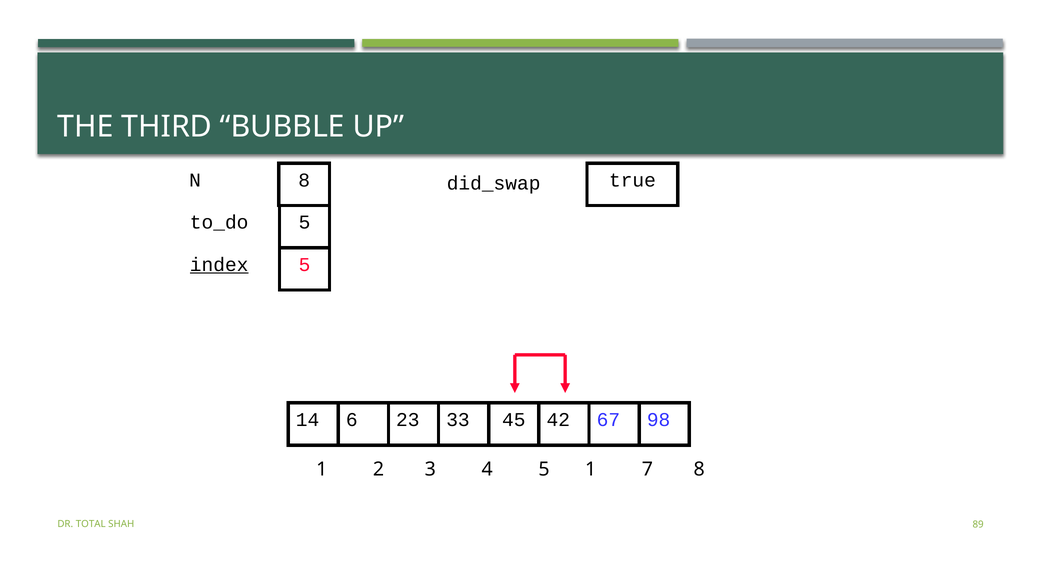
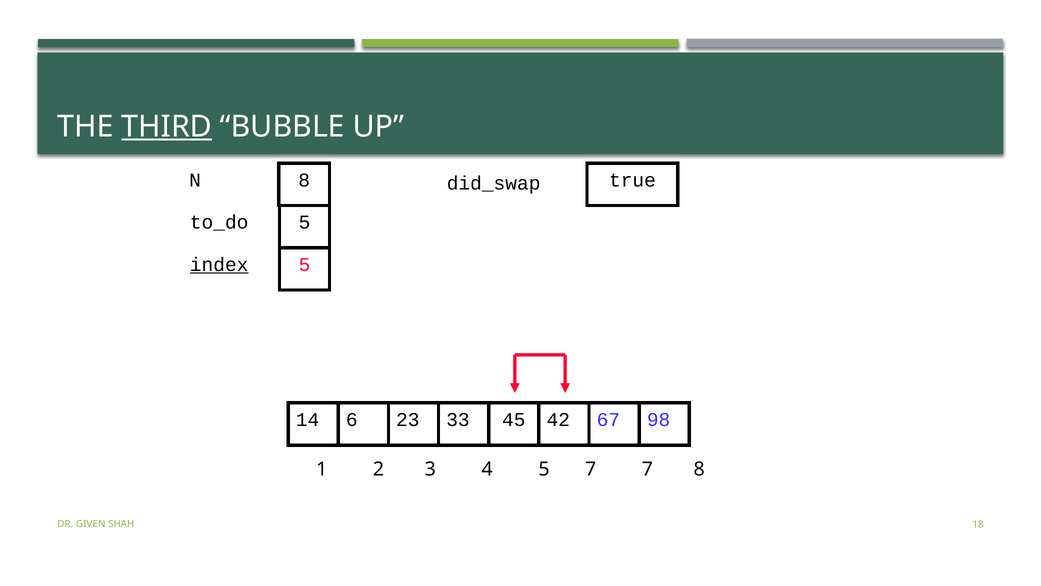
THIRD underline: none -> present (167, 126)
5 1: 1 -> 7 (591, 469)
TOTAL: TOTAL -> GIVEN (91, 524)
89: 89 -> 18 (978, 524)
